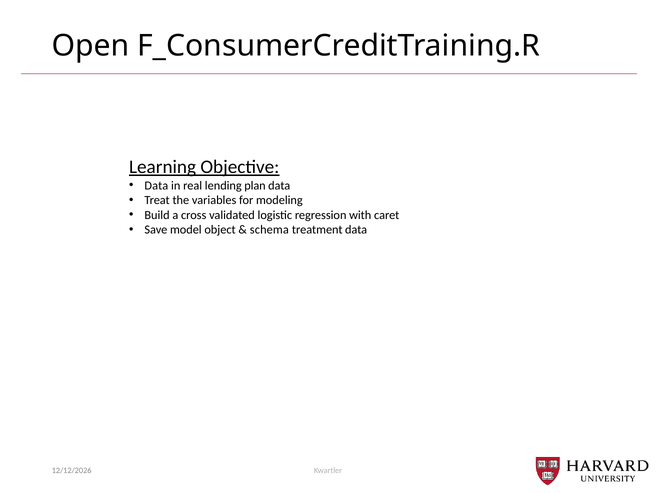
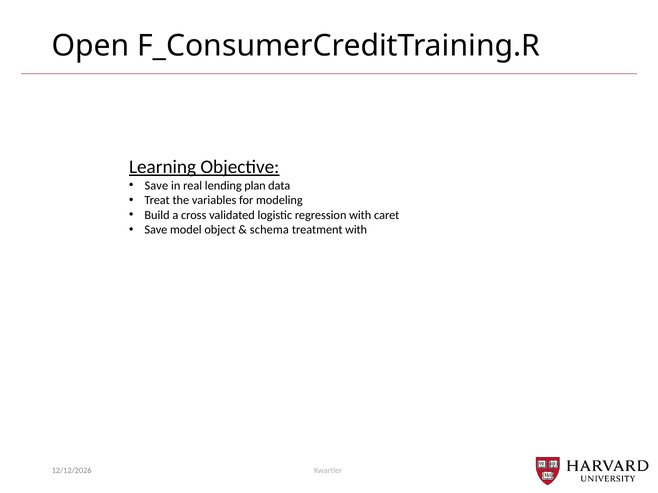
Data: Data -> Save (156, 186)
treatment data: data -> with (356, 230)
